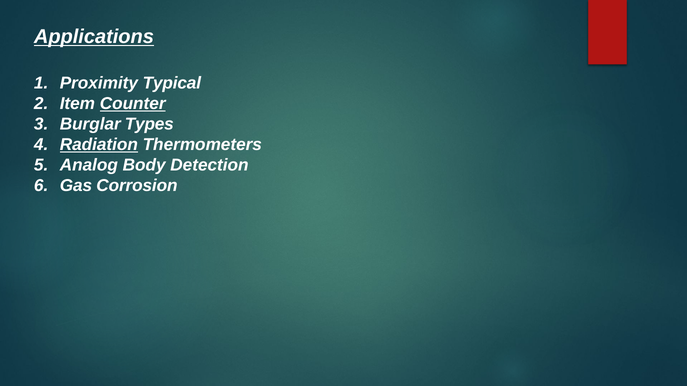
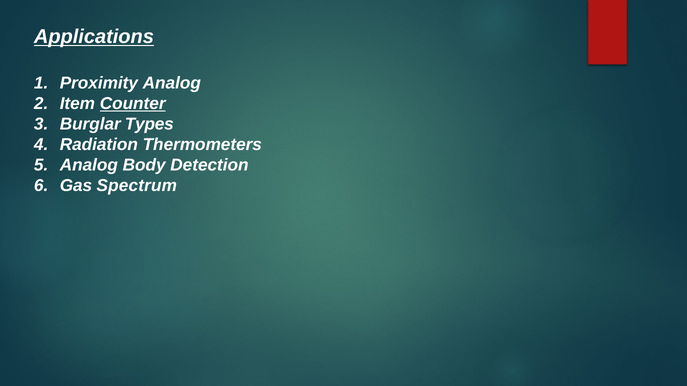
Proximity Typical: Typical -> Analog (172, 83)
Radiation underline: present -> none (99, 145)
Corrosion: Corrosion -> Spectrum (137, 186)
